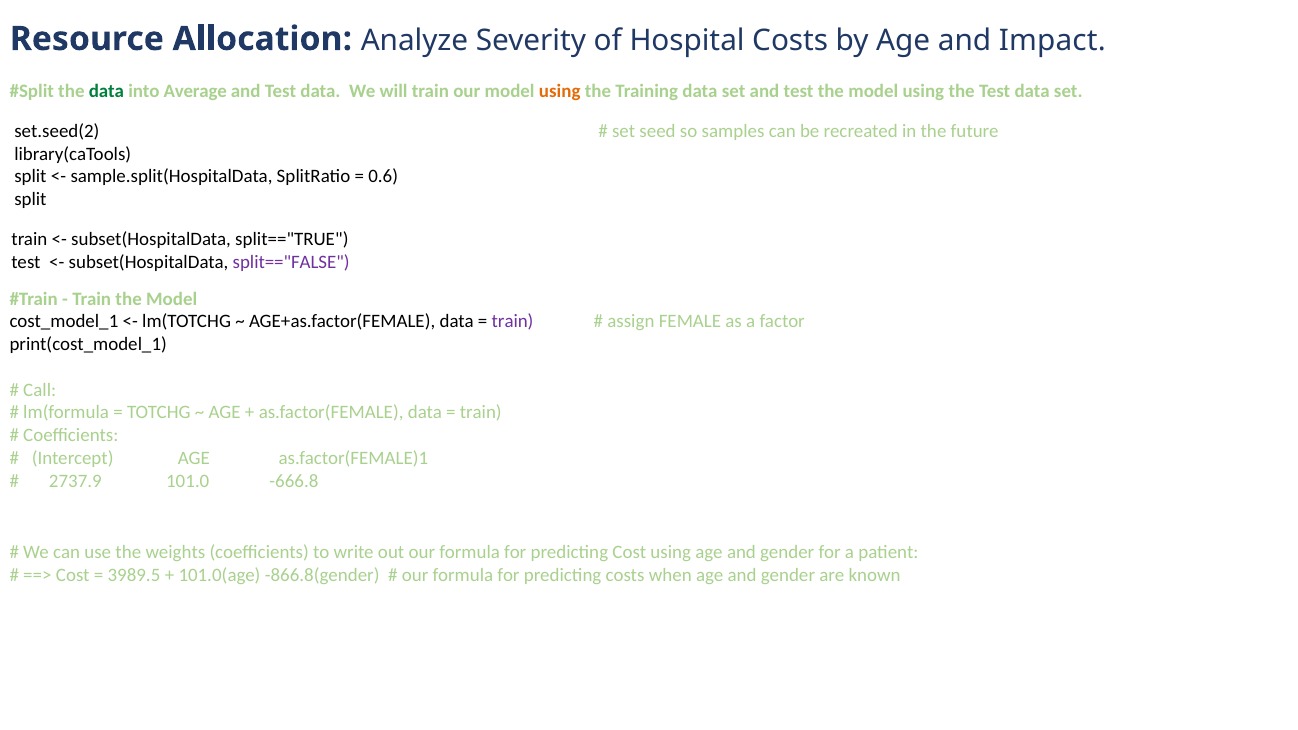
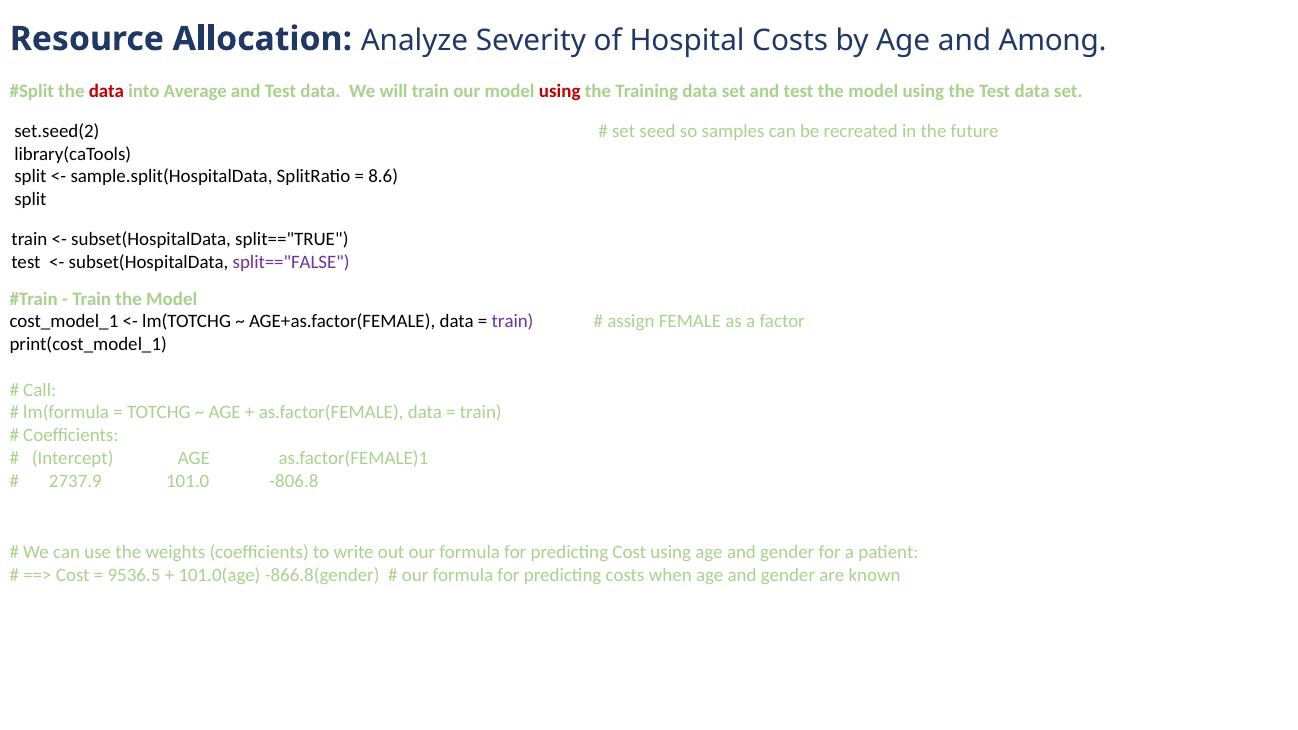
Impact: Impact -> Among (1053, 40)
data colour: green -> red (106, 92)
using colour: orange -> red (560, 92)
0.6: 0.6 -> 8.6 (383, 177)
-666.8: -666.8 -> -806.8 (294, 481)
3989.5: 3989.5 -> 9536.5 (134, 575)
